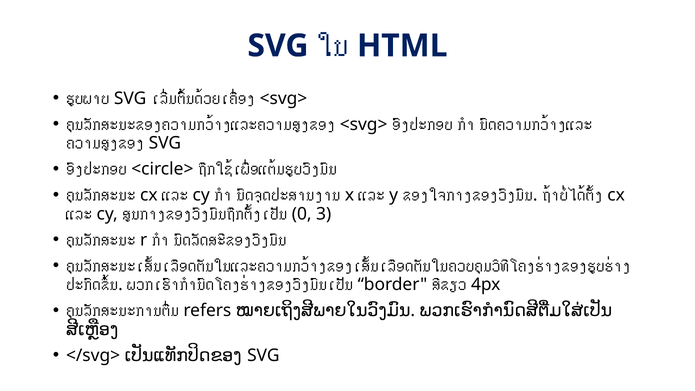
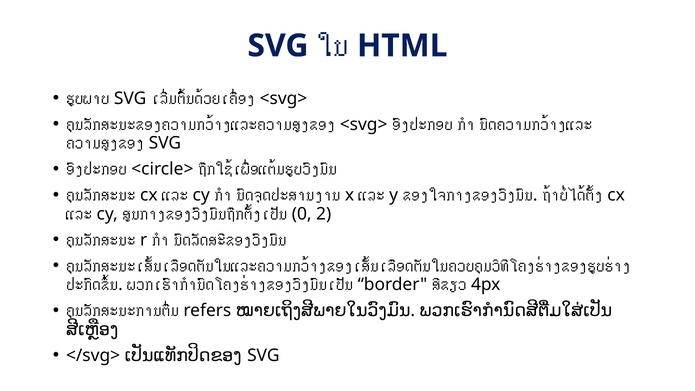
3: 3 -> 2 (324, 214)
